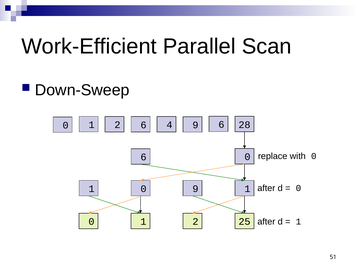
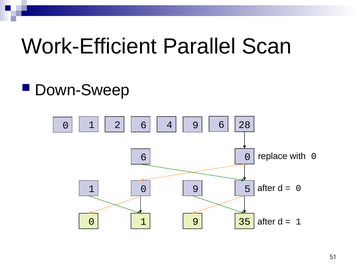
0 1: 1 -> 5 (247, 188)
2: 2 -> 9 (195, 221)
25: 25 -> 35 (244, 221)
